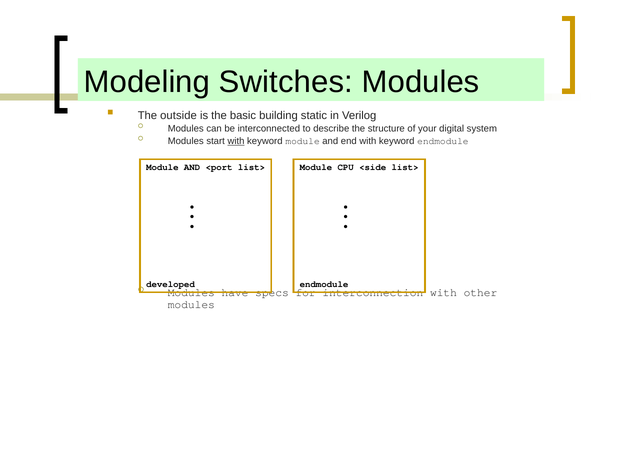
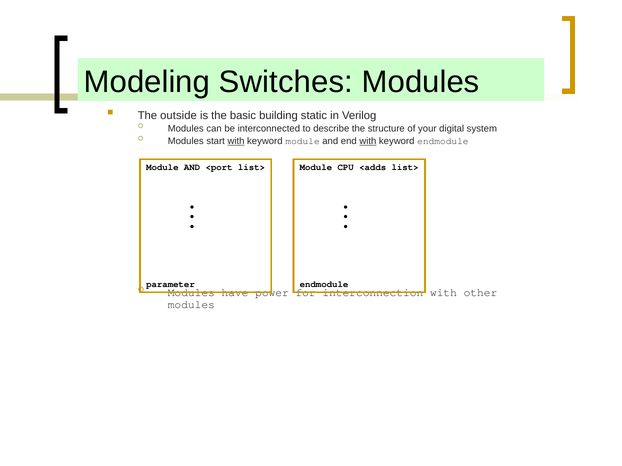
with underline: none -> present (368, 141)
<side: <side -> <adds (373, 167)
developed: developed -> parameter (170, 285)
specs: specs -> power (272, 293)
